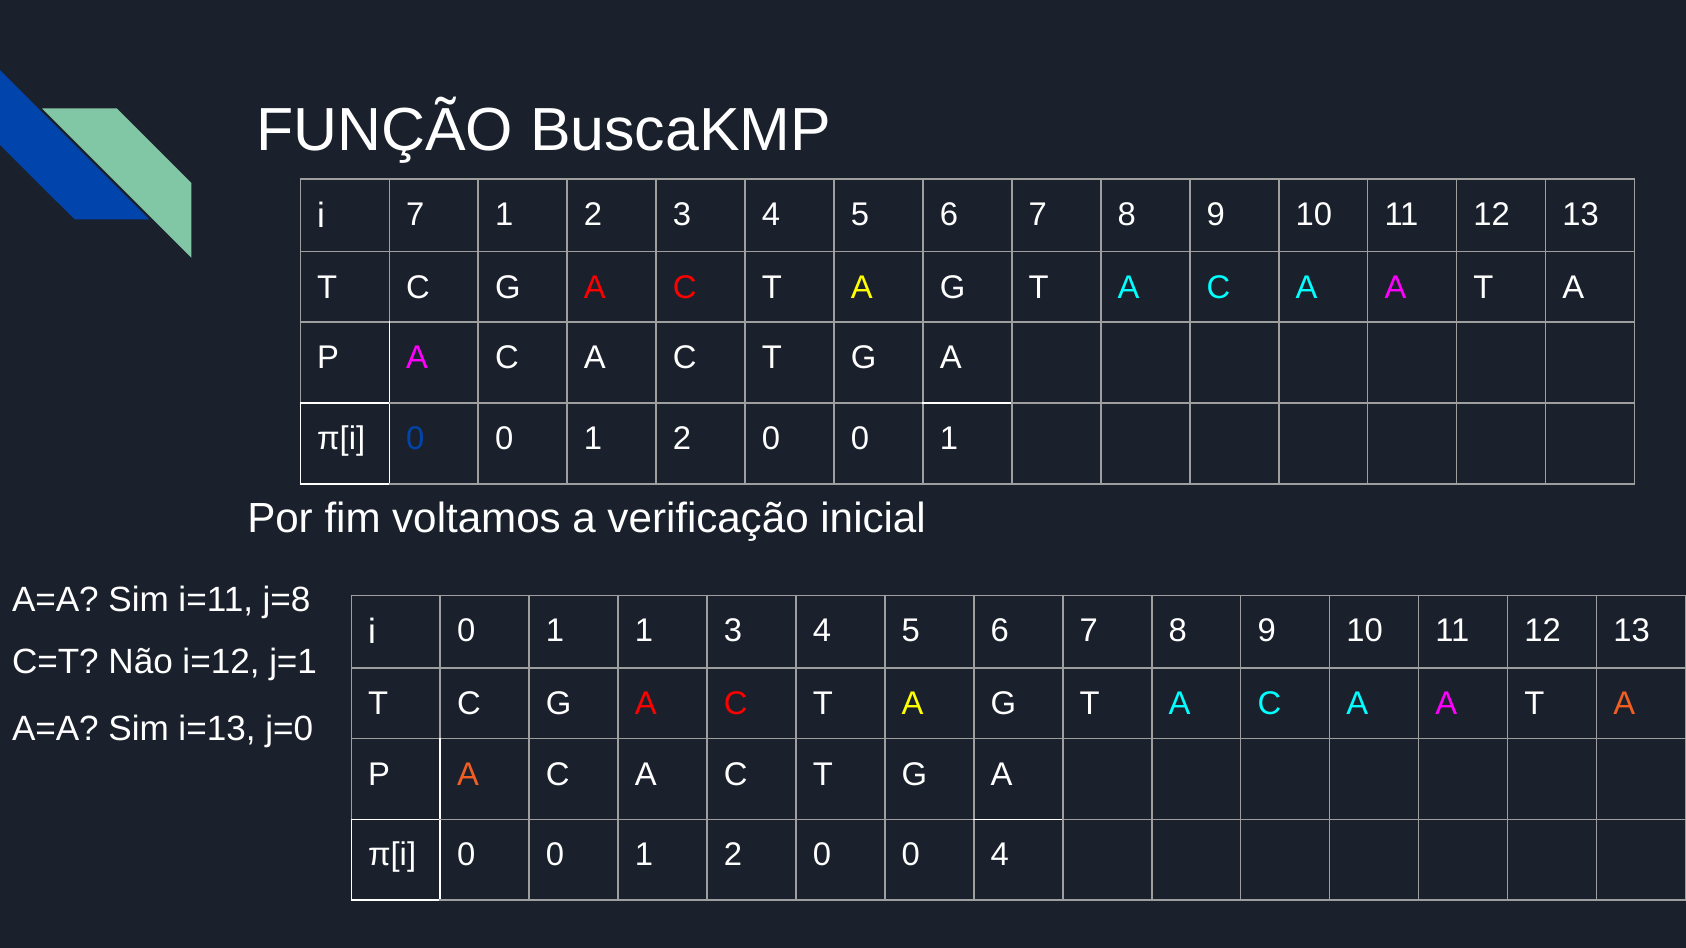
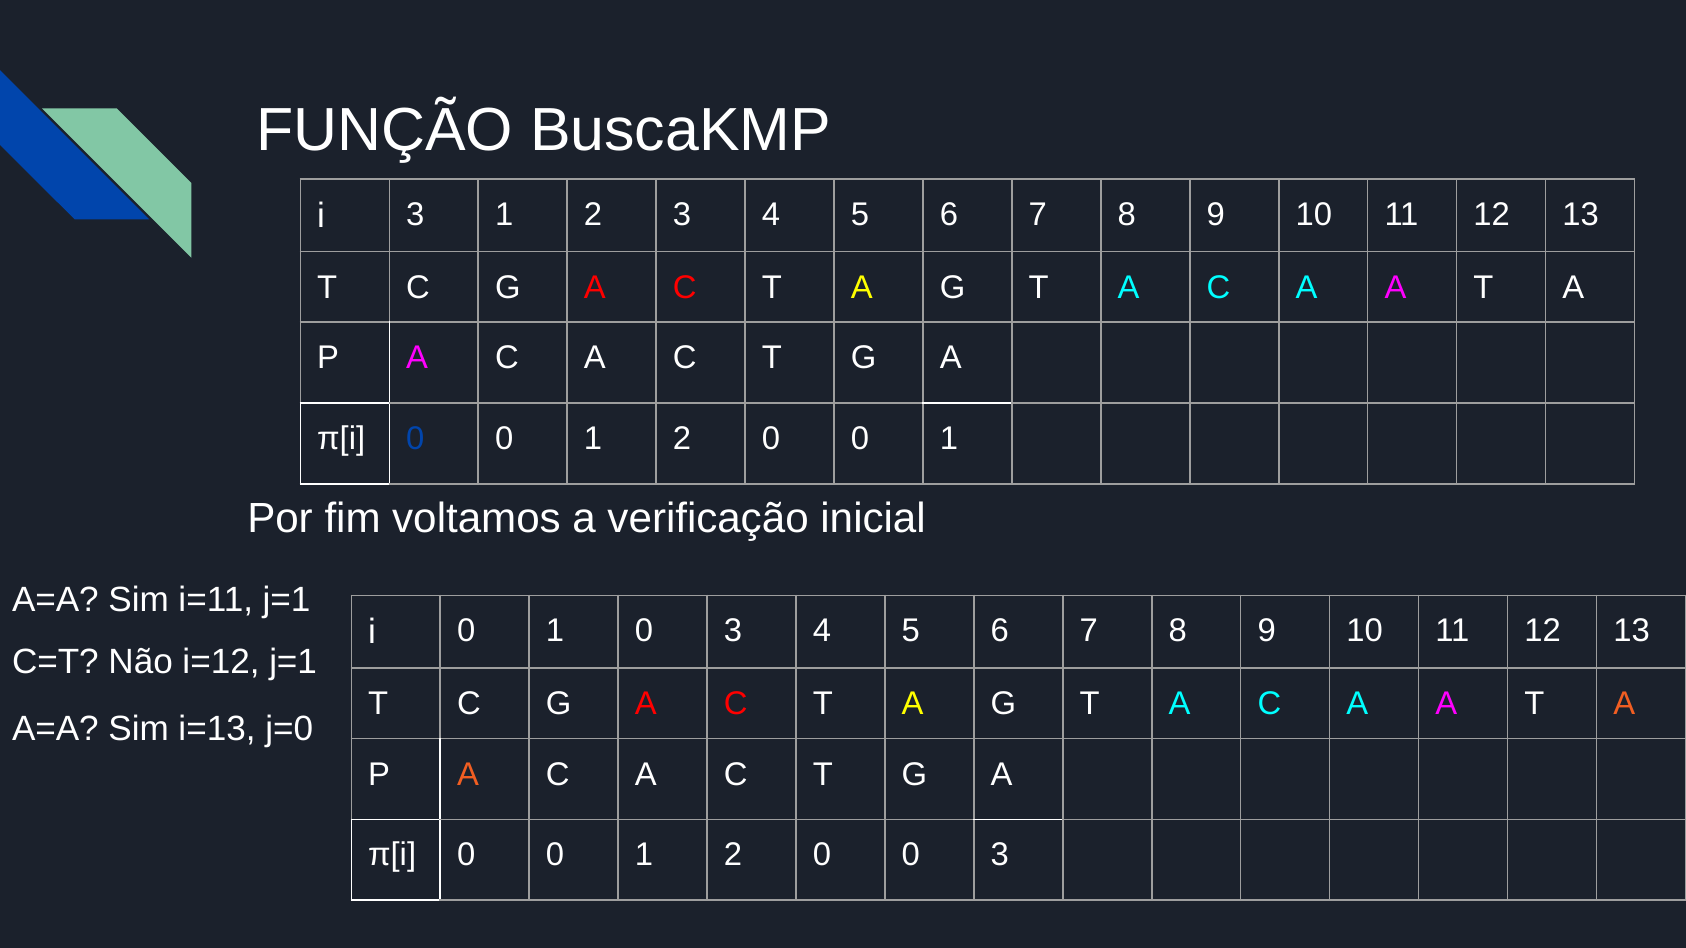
i 7: 7 -> 3 (415, 215)
i=11 j=8: j=8 -> j=1 (287, 601)
1 1: 1 -> 0 (644, 631)
0 0 4: 4 -> 3 (1000, 855)
